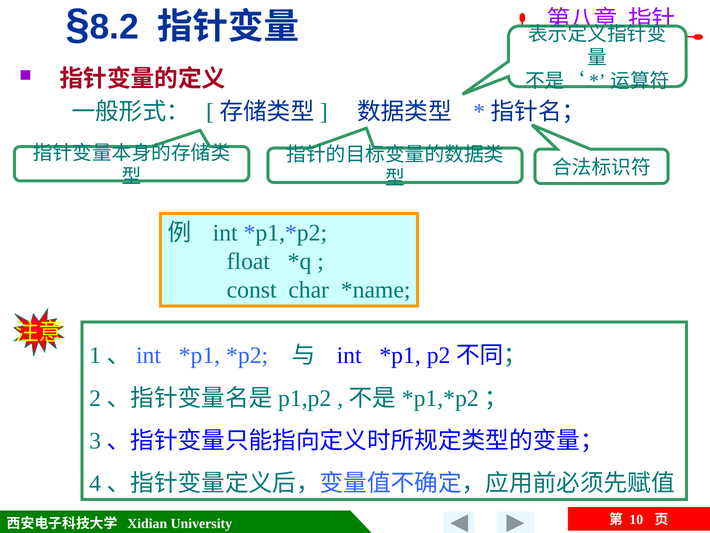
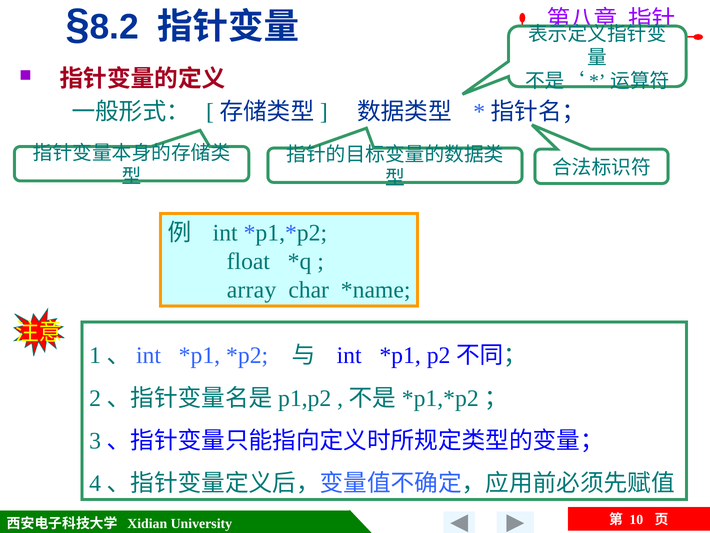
const: const -> array (252, 289)
